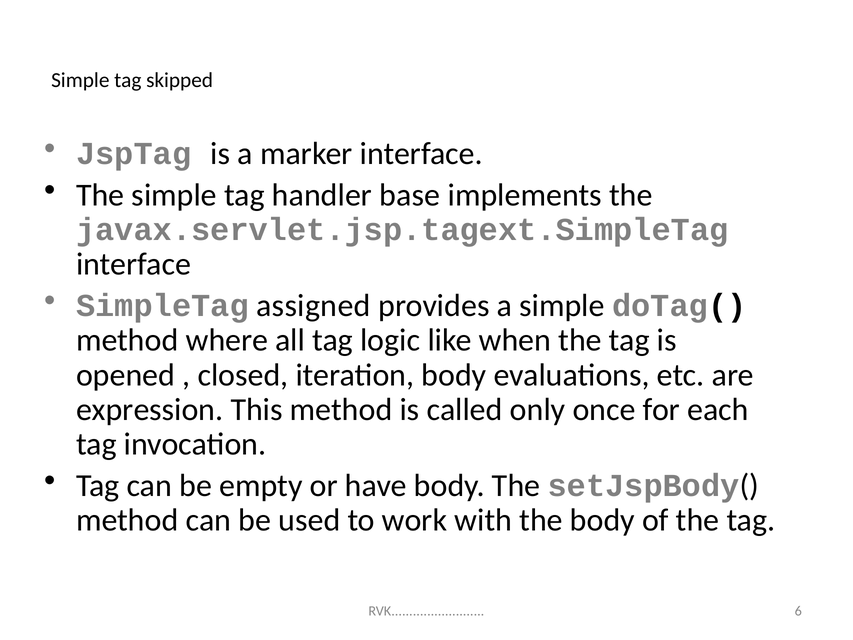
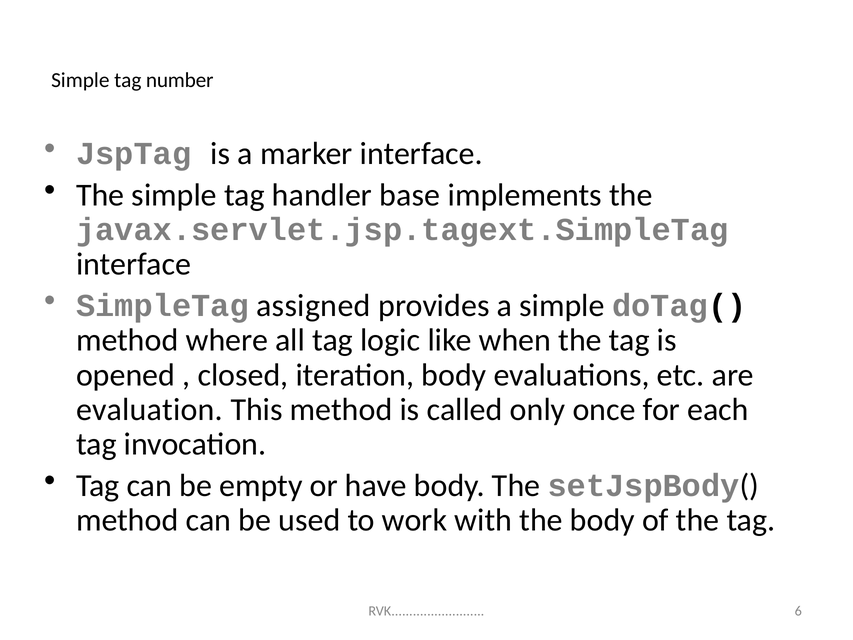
skipped: skipped -> number (180, 80)
expression: expression -> evaluation (150, 409)
